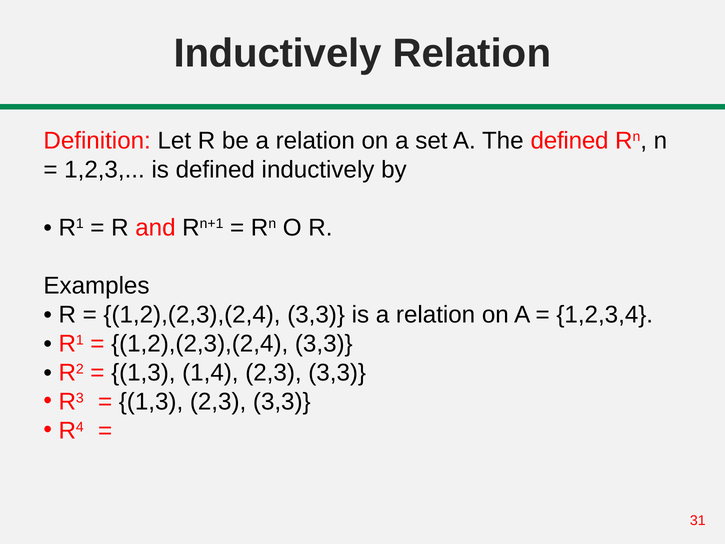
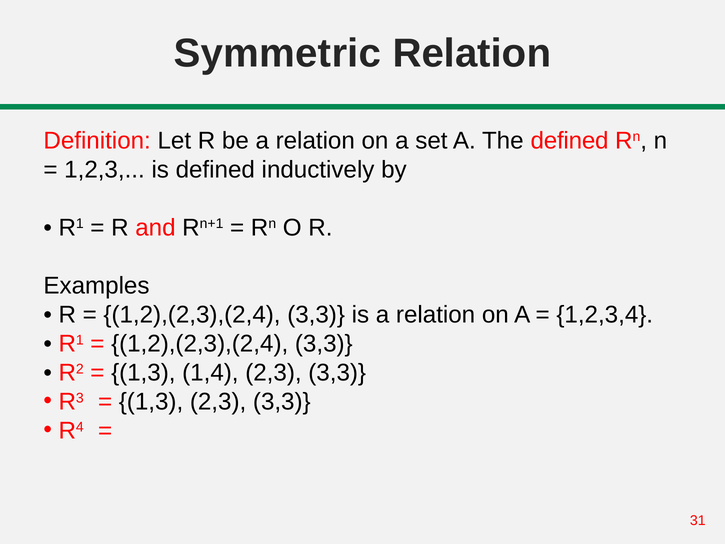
Inductively: Inductively -> Symmetric (277, 54)
